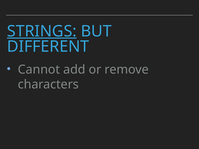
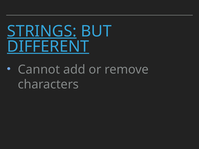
DIFFERENT underline: none -> present (48, 47)
